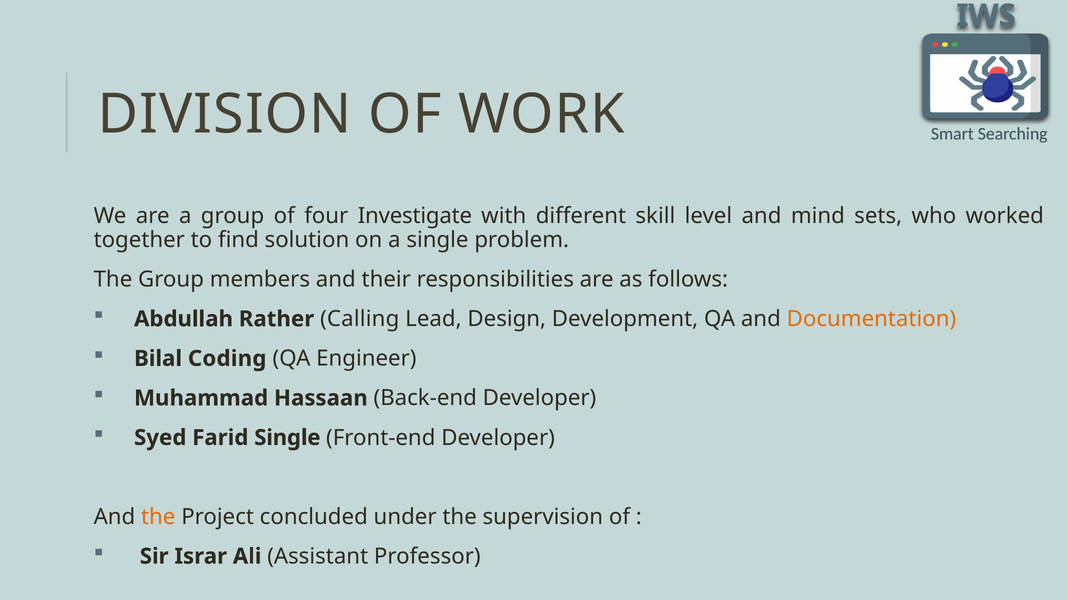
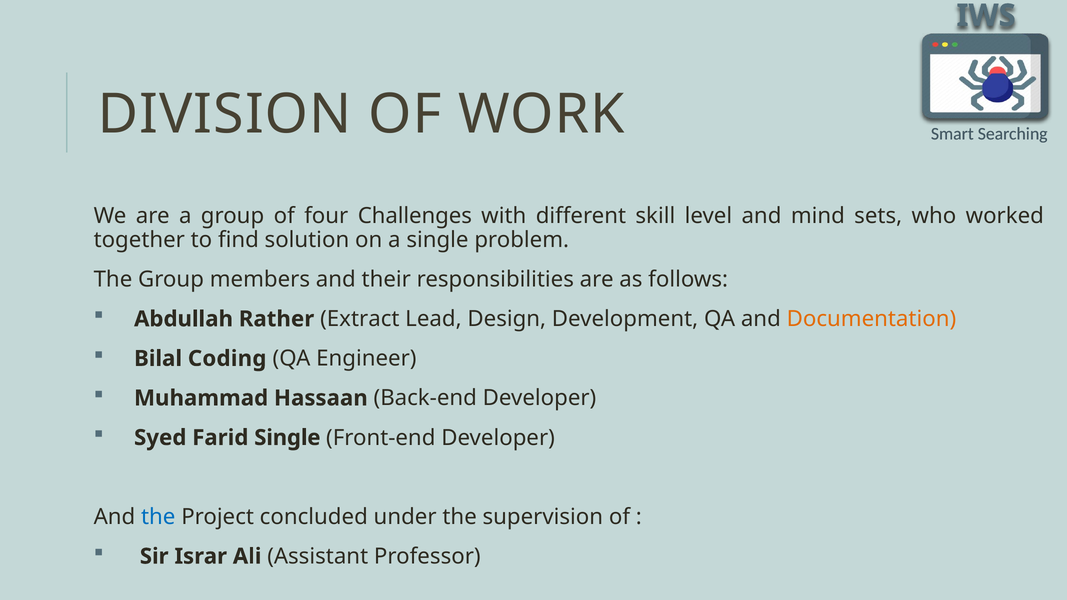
Investigate: Investigate -> Challenges (415, 216)
Calling: Calling -> Extract (360, 319)
the colour: orange -> blue (158, 517)
